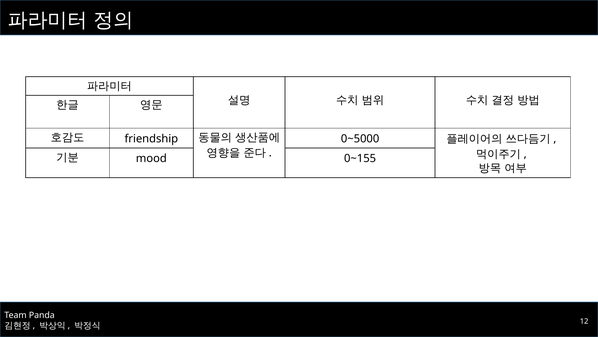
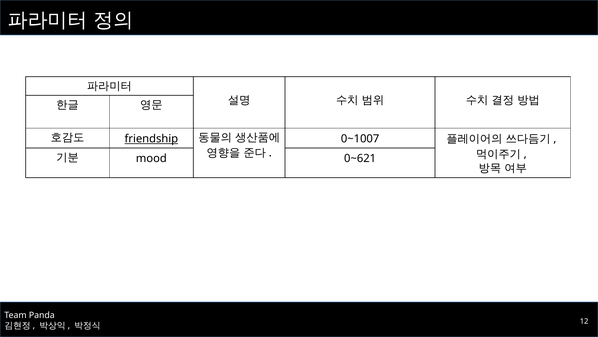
friendship underline: none -> present (151, 138)
0~5000: 0~5000 -> 0~1007 (360, 138)
0~155: 0~155 -> 0~621 (360, 158)
